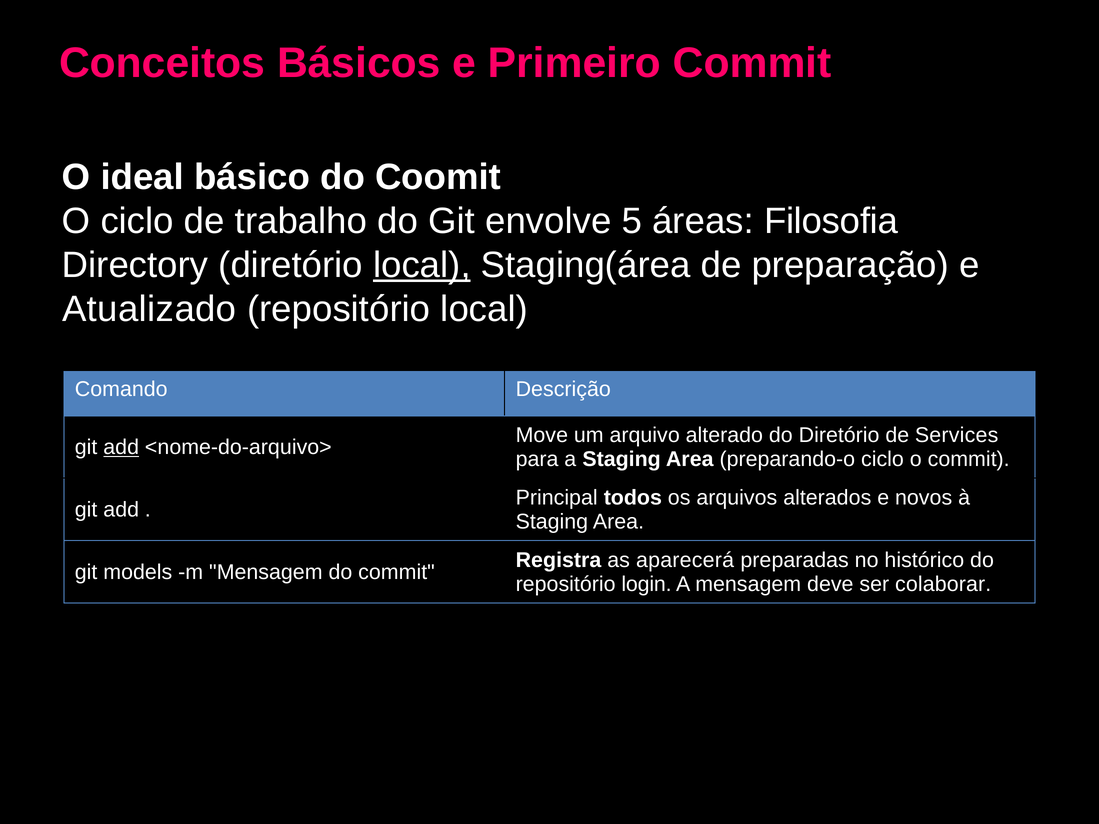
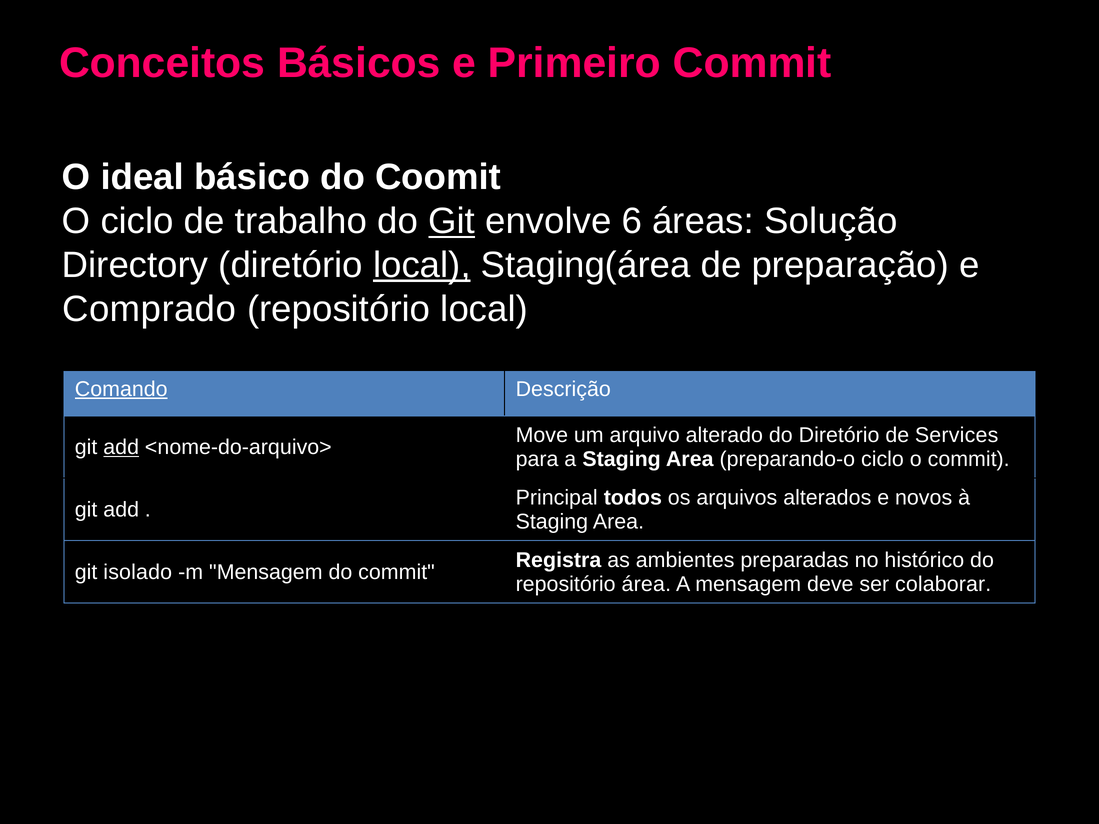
Git underline: none -> present (452, 221)
5: 5 -> 6 (632, 221)
Filosofia: Filosofia -> Solução (831, 221)
Atualizado: Atualizado -> Comprado (149, 309)
Comando underline: none -> present (121, 389)
aparecerá: aparecerá -> ambientes (685, 560)
models: models -> isolado (138, 572)
login: login -> área (646, 584)
